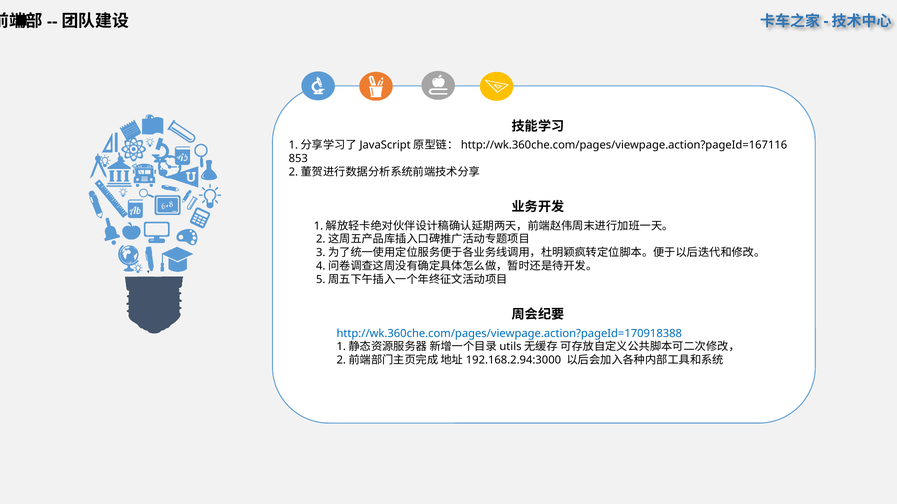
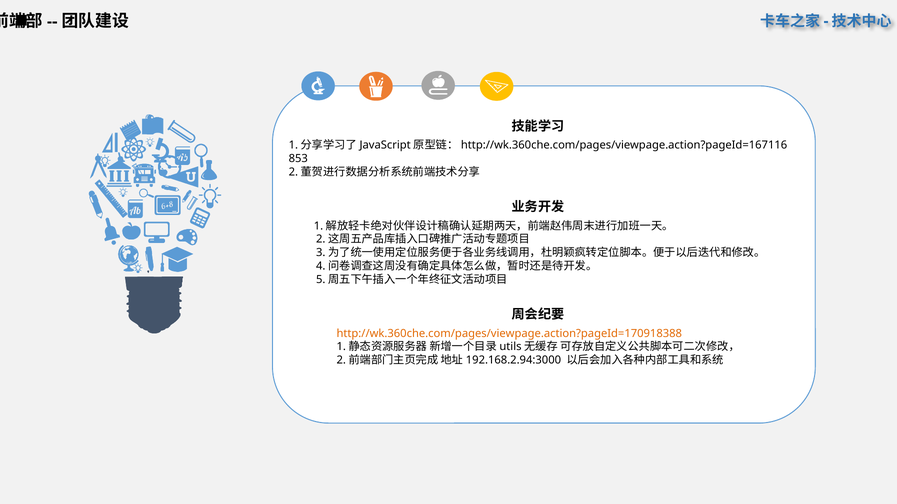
http://wk.360che.com/pages/viewpage.action?pageId=170918388 colour: blue -> orange (509, 334)
